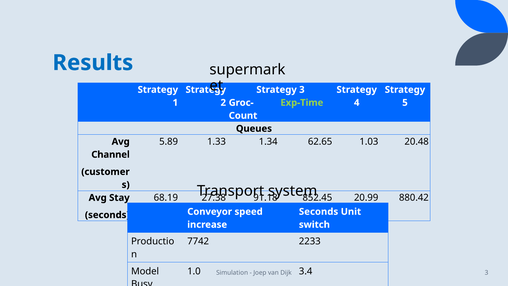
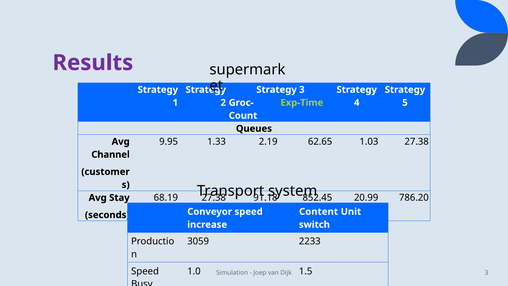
Results colour: blue -> purple (93, 63)
5.89: 5.89 -> 9.95 (169, 141)
1.34: 1.34 -> 2.19 (268, 141)
1.03 20.48: 20.48 -> 27.38 (417, 141)
880.42: 880.42 -> 786.20 (414, 198)
Seconds: Seconds -> Content (319, 211)
7742: 7742 -> 3059 (198, 241)
Model: Model -> Speed (145, 271)
3.4: 3.4 -> 1.5 (306, 271)
